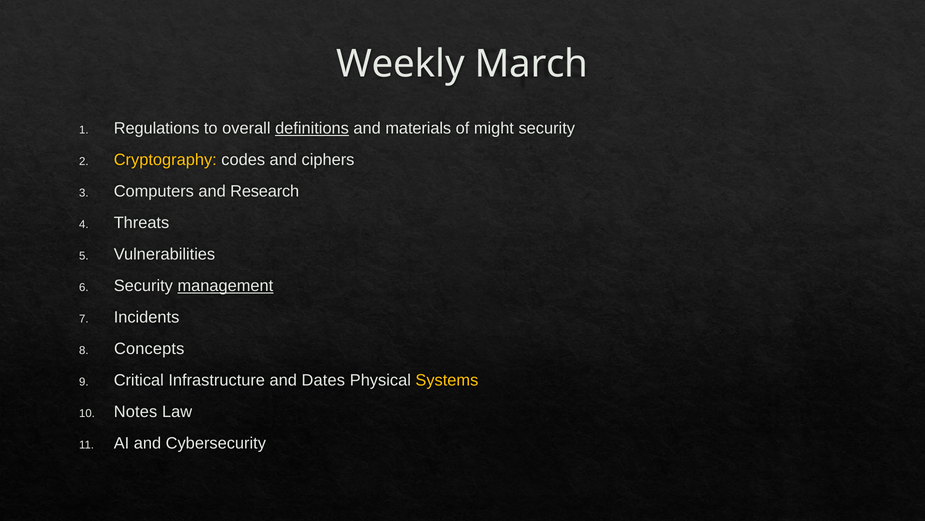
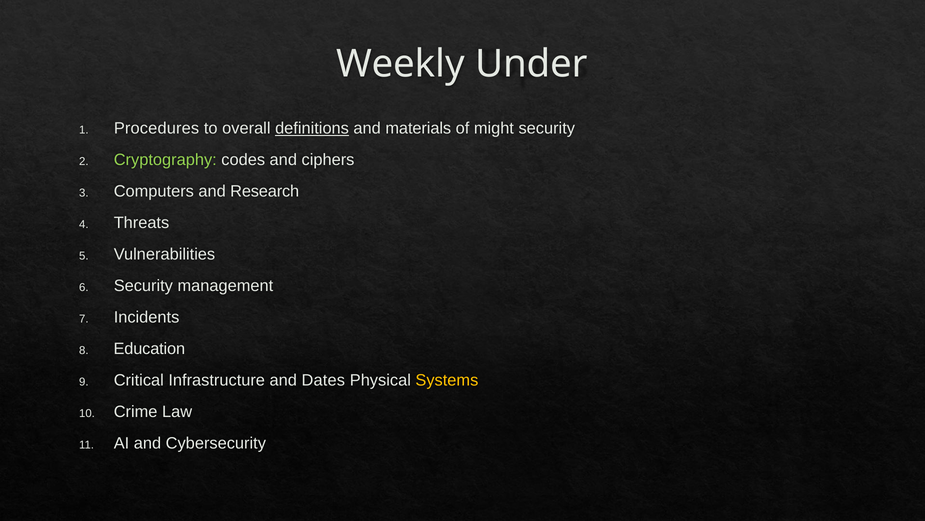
March: March -> Under (531, 64)
Regulations: Regulations -> Procedures (157, 128)
Cryptography colour: yellow -> light green (165, 160)
management underline: present -> none (225, 286)
Concepts: Concepts -> Education (149, 348)
Notes: Notes -> Crime (136, 411)
